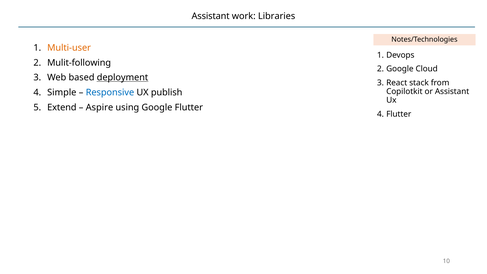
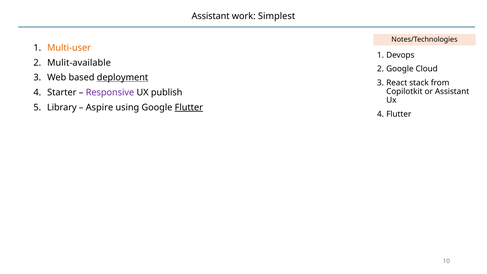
Libraries: Libraries -> Simplest (277, 16)
Mulit-following: Mulit-following -> Mulit-available (79, 63)
Simple: Simple -> Starter (62, 93)
Responsive colour: blue -> purple (110, 93)
Extend: Extend -> Library (62, 107)
Flutter underline: none -> present (189, 107)
